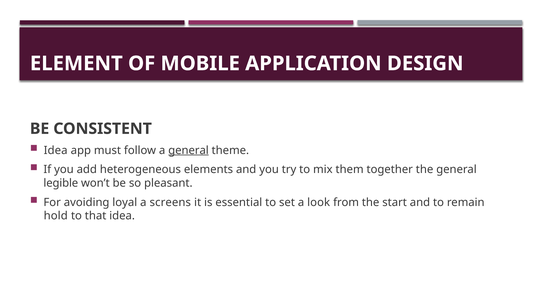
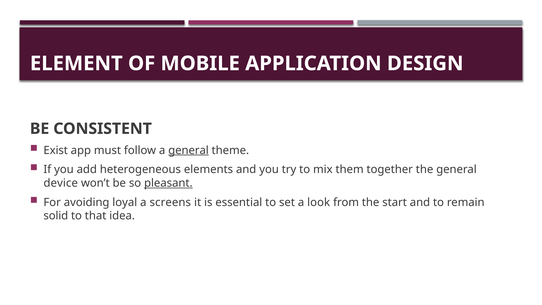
Idea: Idea -> Exist (56, 150)
legible: legible -> device (61, 183)
pleasant underline: none -> present (168, 183)
hold: hold -> solid (56, 216)
